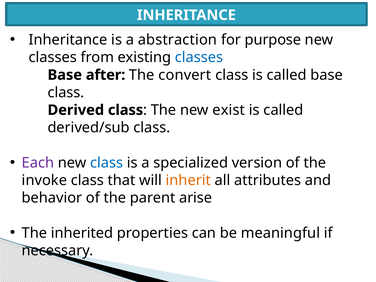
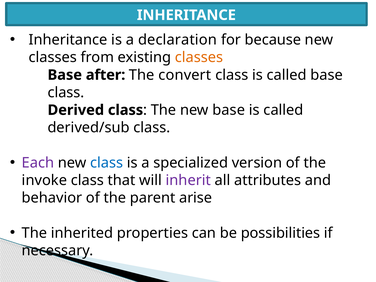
abstraction: abstraction -> declaration (177, 40)
purpose: purpose -> because (273, 40)
classes colour: blue -> orange (199, 57)
new exist: exist -> base (229, 110)
inherit colour: orange -> purple (188, 180)
meaningful: meaningful -> possibilities (280, 233)
